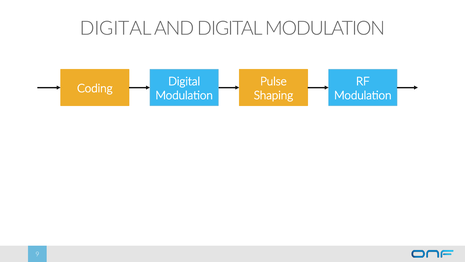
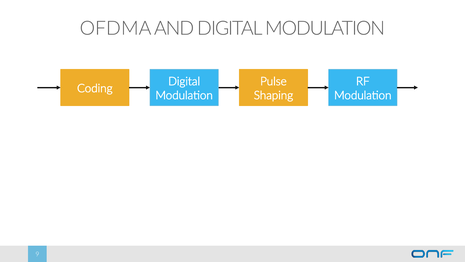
DIGITAL: DIGITAL -> OFDMA (116, 29)
